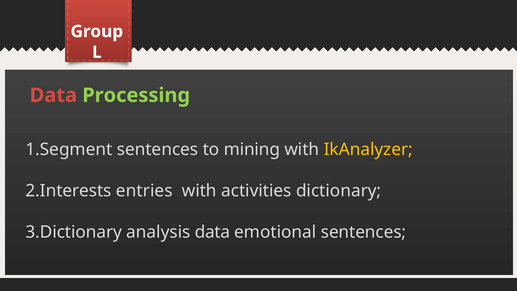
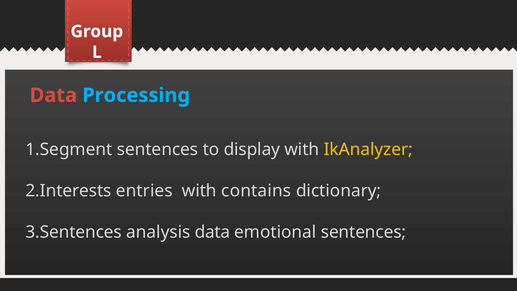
Processing colour: light green -> light blue (136, 95)
mining: mining -> display (252, 149)
activities: activities -> contains (256, 191)
3.Dictionary: 3.Dictionary -> 3.Sentences (74, 232)
